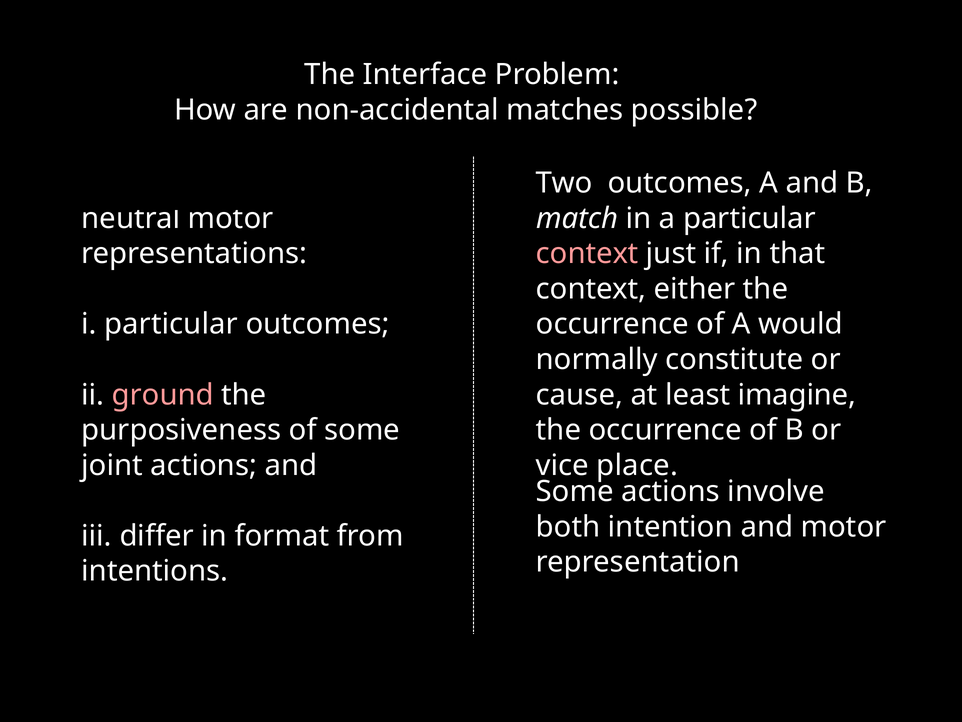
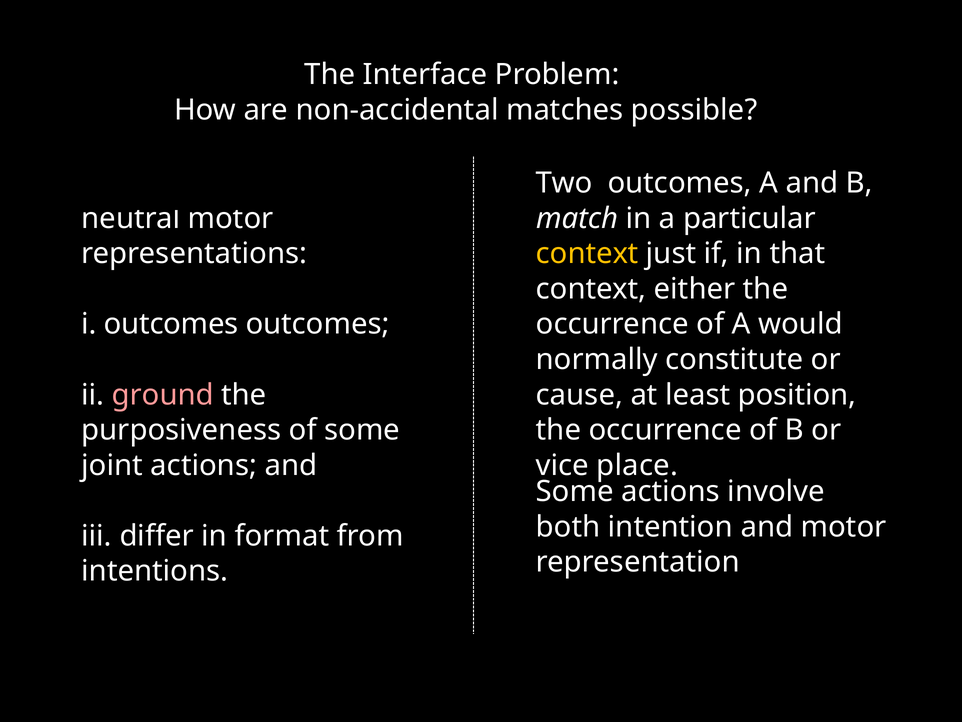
context colour: pink -> yellow (587, 254)
i particular: particular -> outcomes (171, 324)
imagine: imagine -> position (797, 395)
